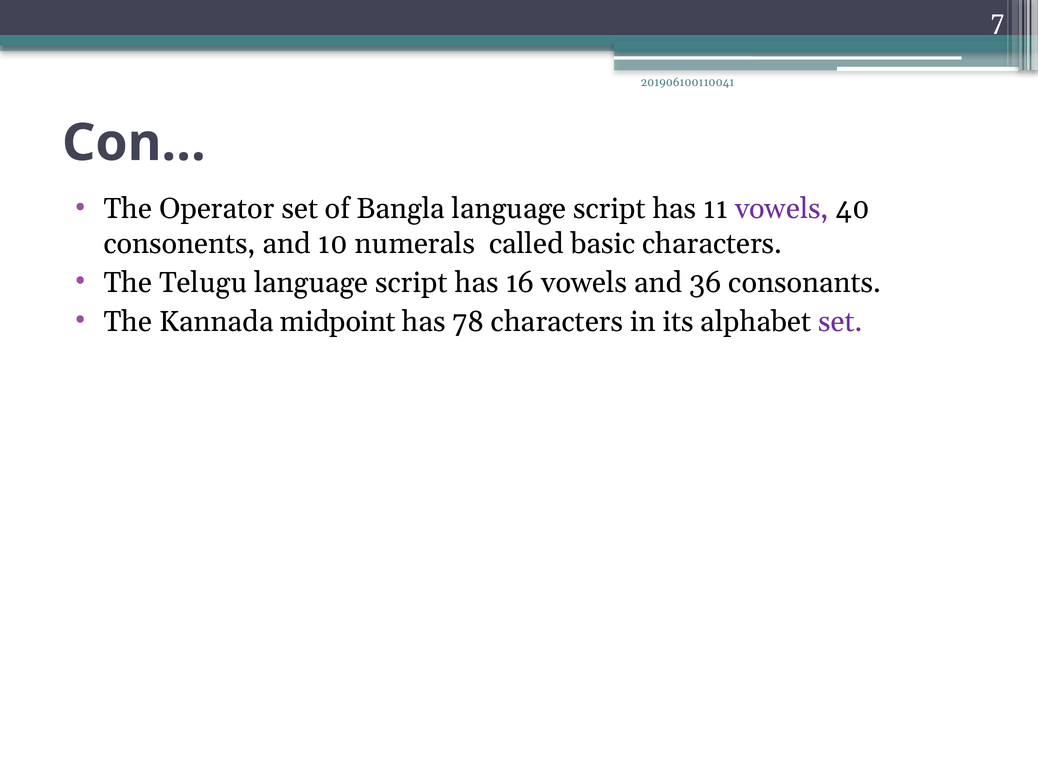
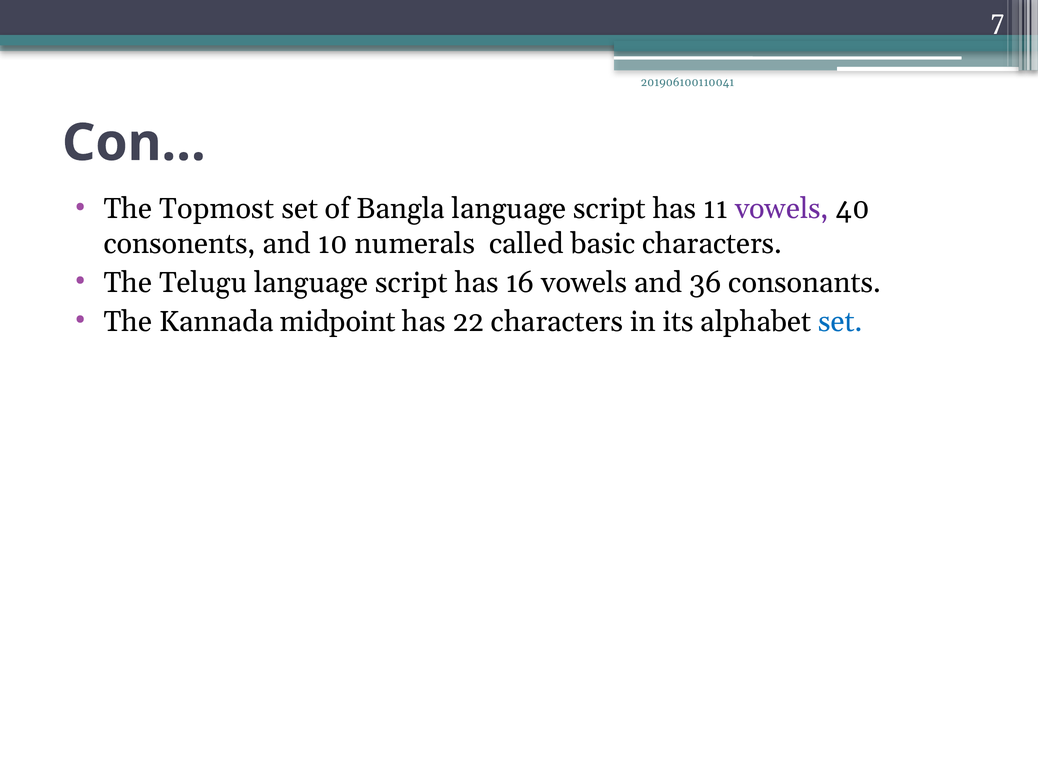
Operator: Operator -> Topmost (217, 209)
78: 78 -> 22 (469, 322)
set colour: purple -> blue (840, 322)
